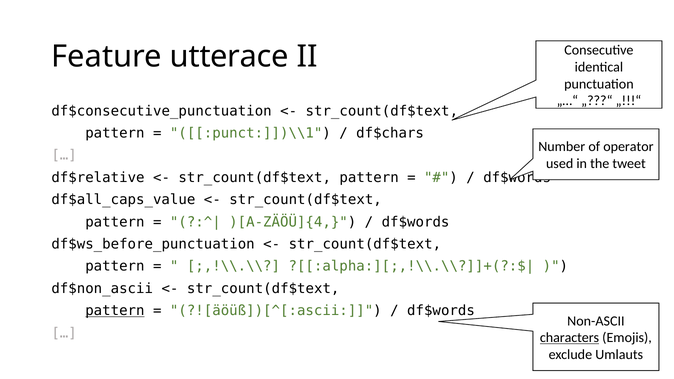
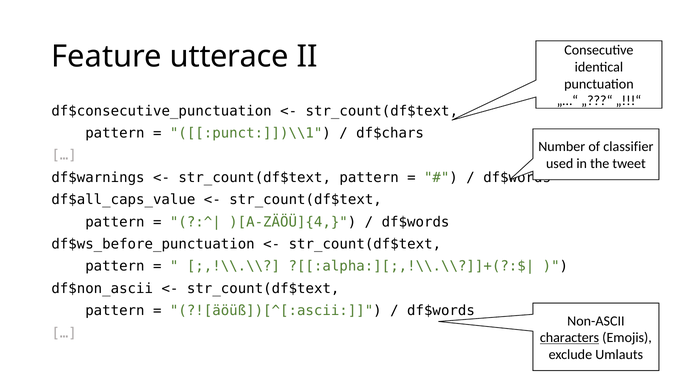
operator: operator -> classifier (628, 147)
df$relative: df$relative -> df$warnings (98, 178)
pattern underline: present -> none (115, 311)
